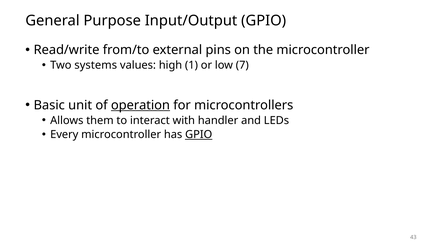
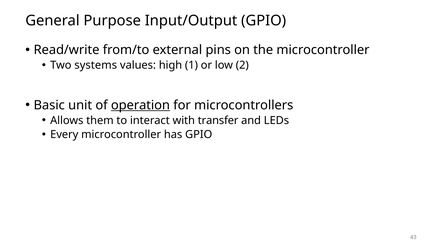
7: 7 -> 2 (242, 65)
handler: handler -> transfer (218, 120)
GPIO underline: present -> none (199, 134)
